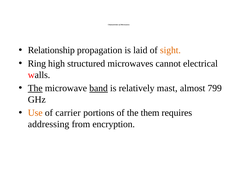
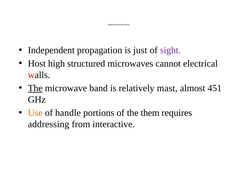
Relationship: Relationship -> Independent (51, 50)
laid: laid -> just (140, 50)
sight colour: orange -> purple (170, 50)
Ring: Ring -> Host (37, 64)
band underline: present -> none (99, 88)
799: 799 -> 451 (215, 88)
carrier: carrier -> handle (68, 113)
encryption: encryption -> interactive (114, 124)
